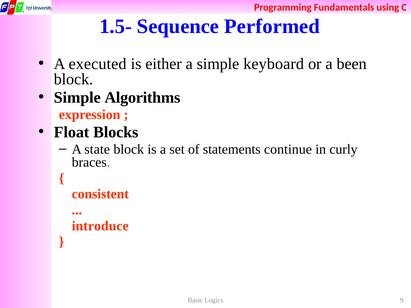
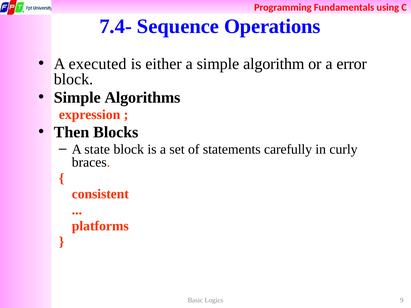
1.5-: 1.5- -> 7.4- (116, 26)
Performed: Performed -> Operations (272, 26)
keyboard: keyboard -> algorithm (274, 64)
been: been -> error (352, 64)
Float: Float -> Then (72, 132)
continue: continue -> carefully (288, 149)
introduce: introduce -> platforms (100, 226)
